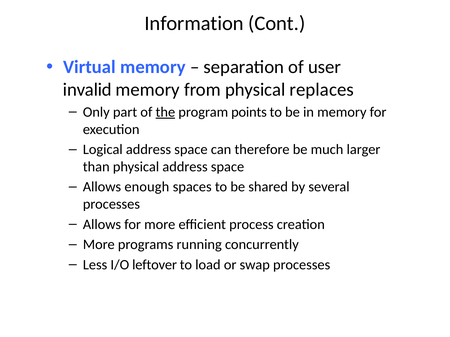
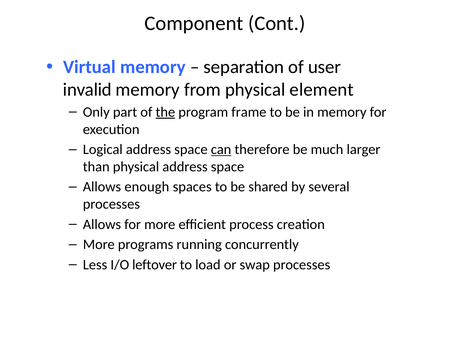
Information: Information -> Component (194, 23)
replaces: replaces -> element (322, 90)
points: points -> frame (249, 112)
can underline: none -> present (221, 150)
